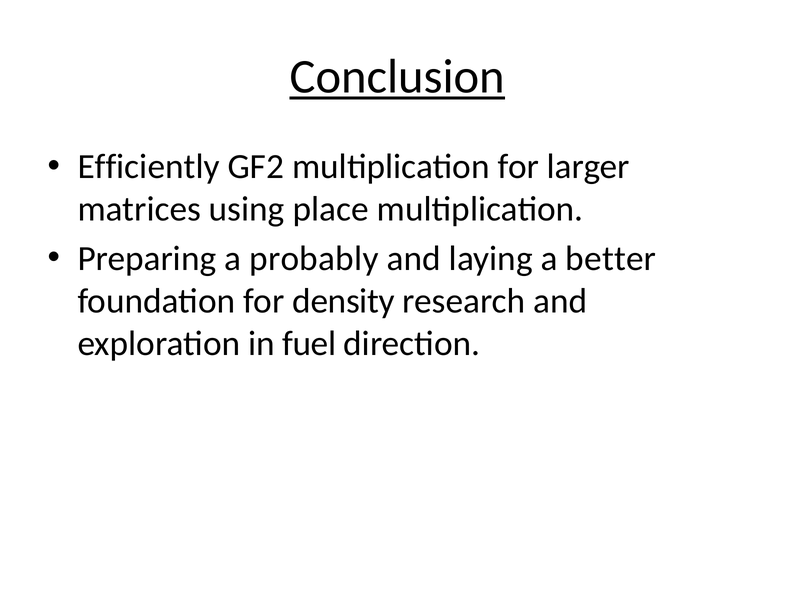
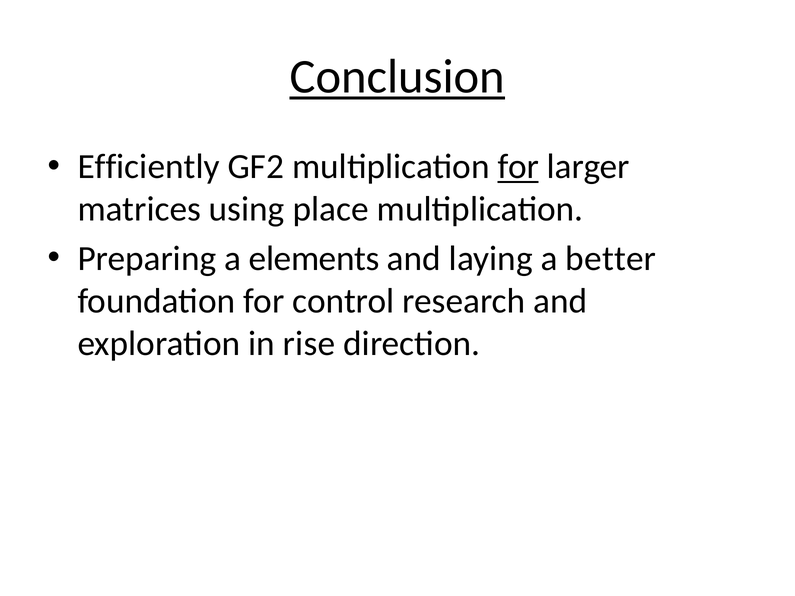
for underline: none -> present (518, 167)
probably: probably -> elements (314, 259)
density: density -> control (343, 301)
fuel: fuel -> rise (309, 343)
